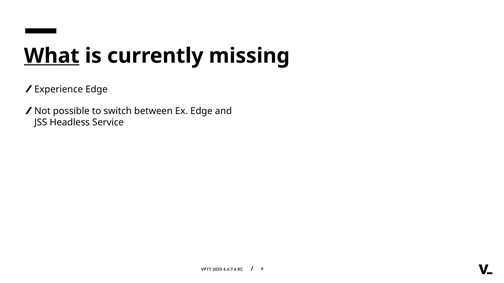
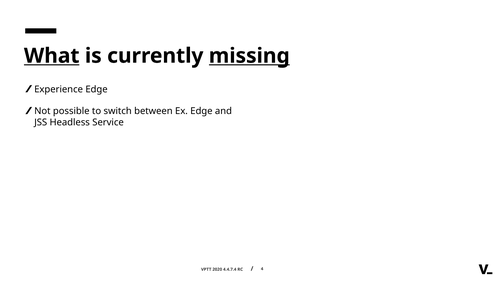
missing underline: none -> present (249, 56)
